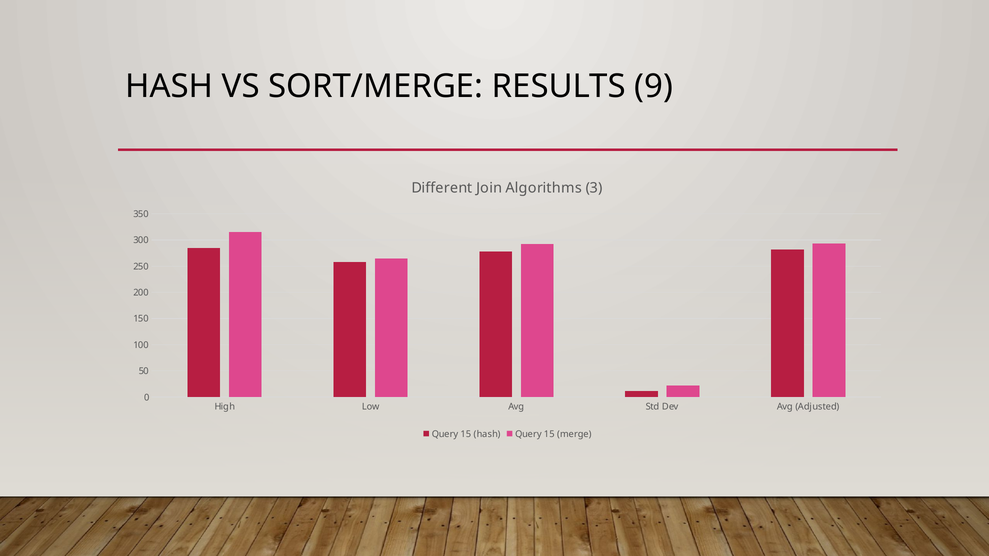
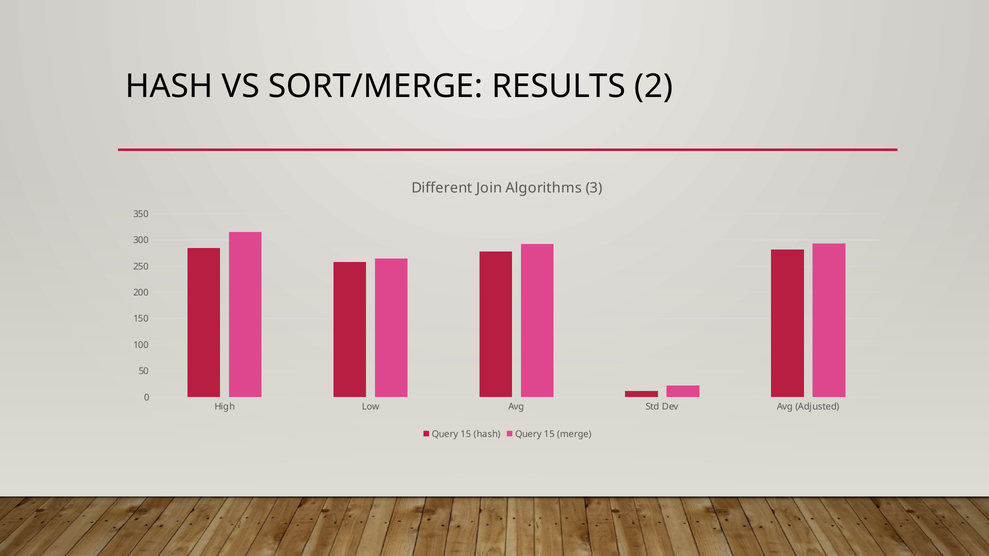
9: 9 -> 2 (654, 87)
